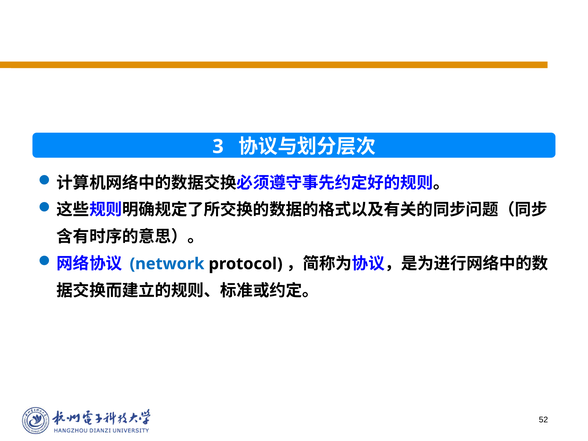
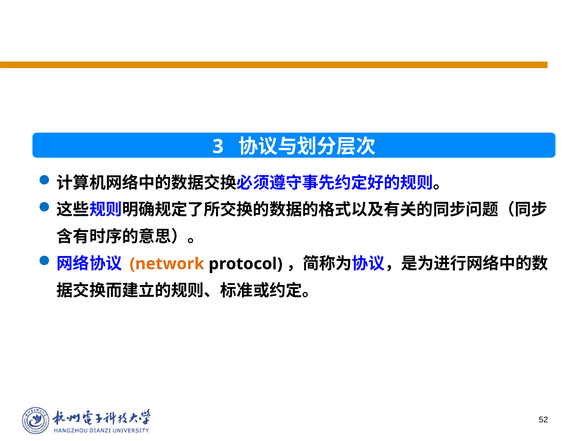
network colour: blue -> orange (167, 264)
